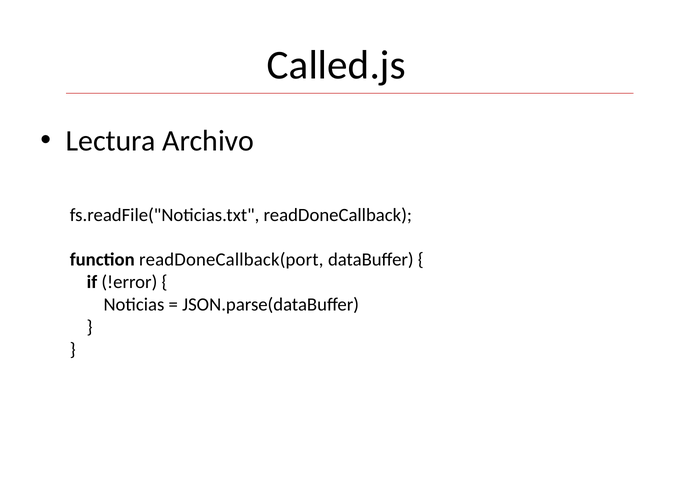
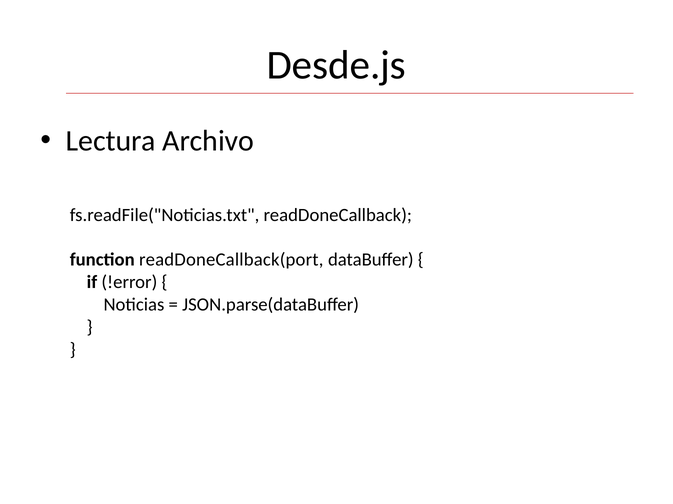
Called.js: Called.js -> Desde.js (336, 65)
